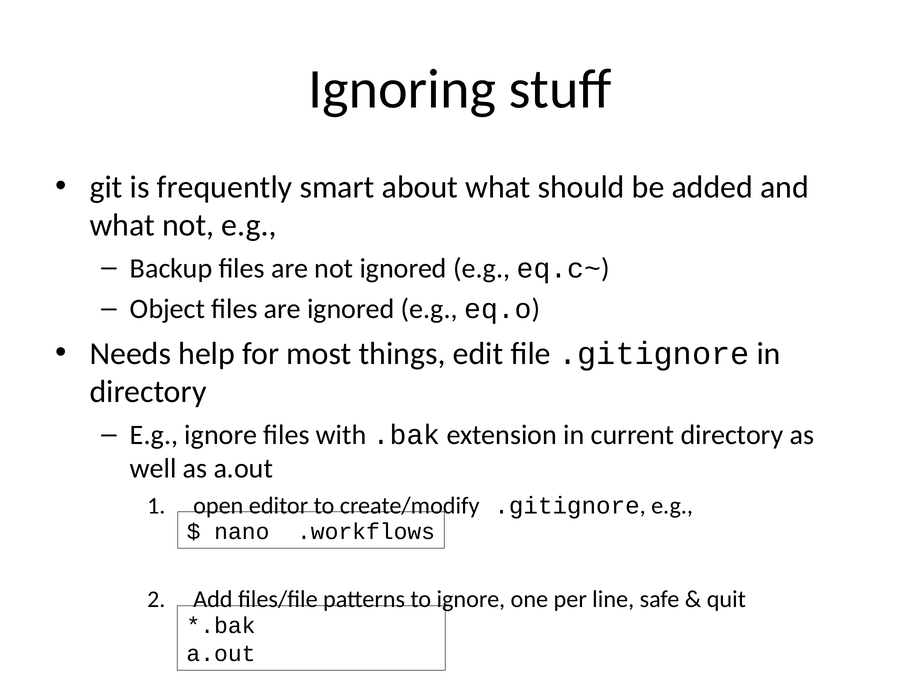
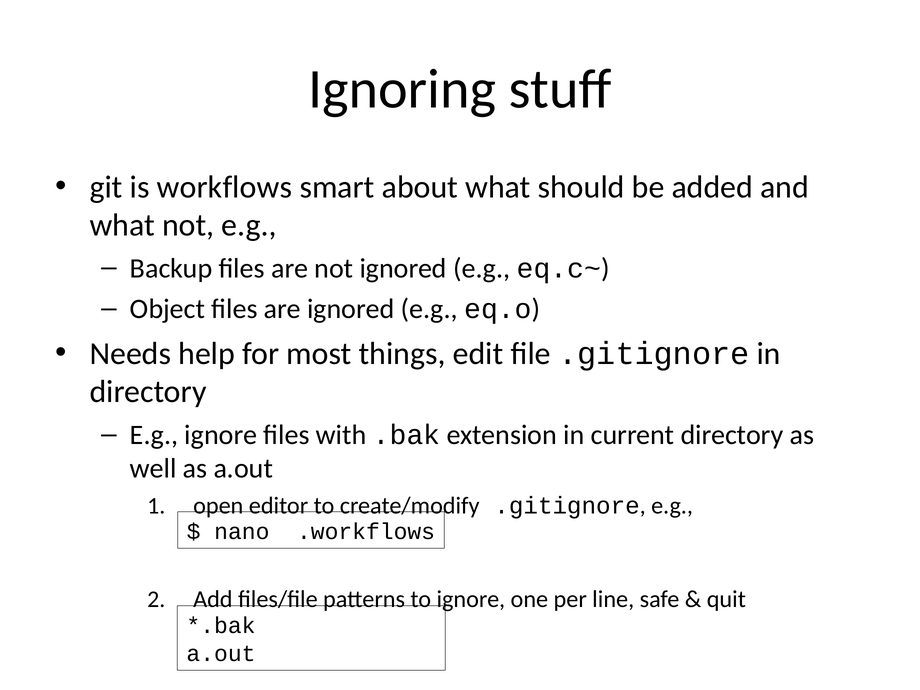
frequently: frequently -> workflows (225, 187)
